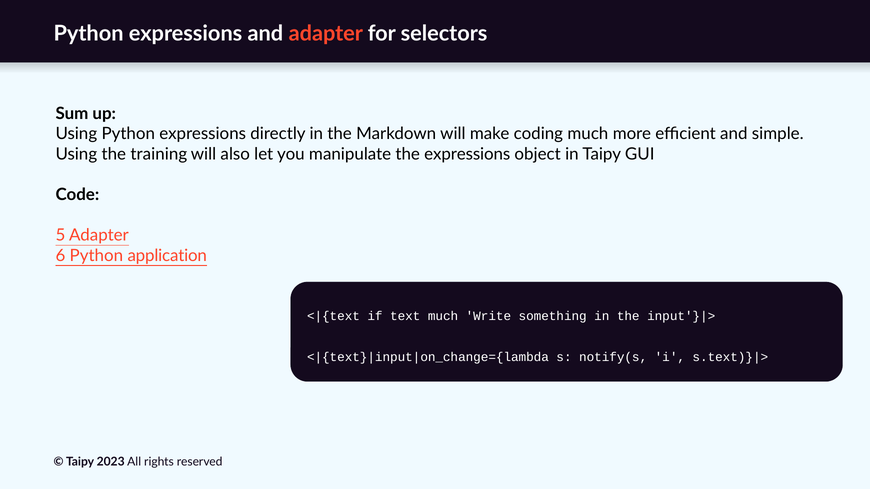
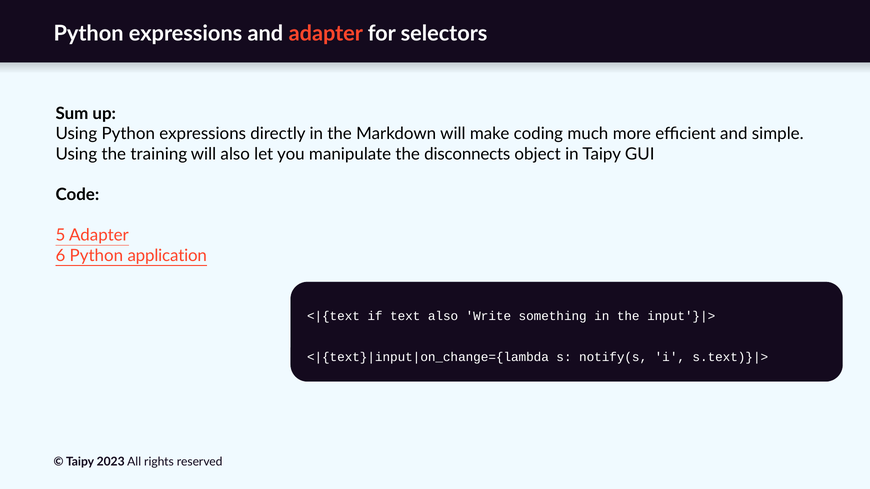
the expressions: expressions -> disconnects (467, 154)
text much: much -> also (443, 316)
